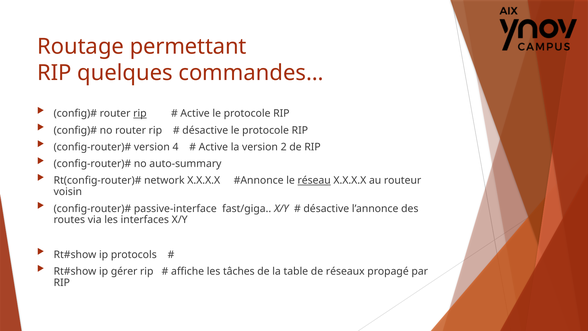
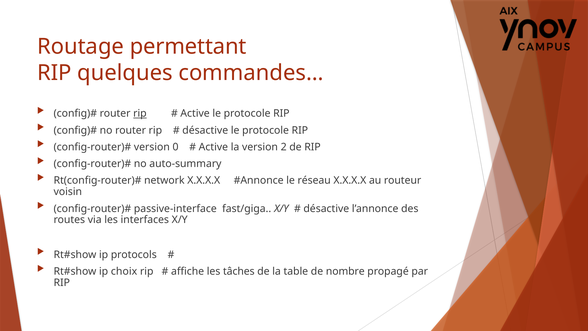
4: 4 -> 0 (175, 147)
réseau underline: present -> none (314, 180)
gérer: gérer -> choix (124, 271)
réseaux: réseaux -> nombre (345, 271)
